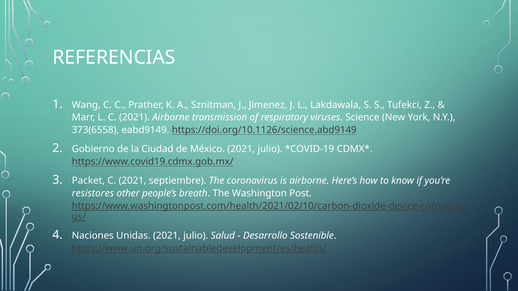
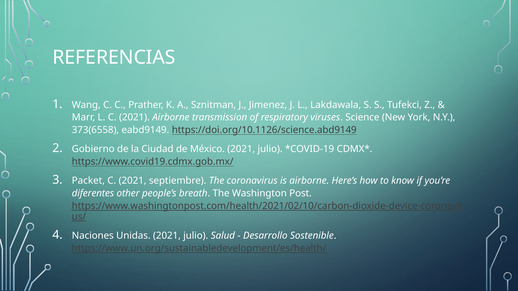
resistores: resistores -> diferentes (93, 193)
